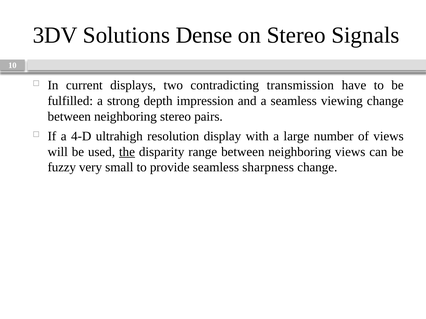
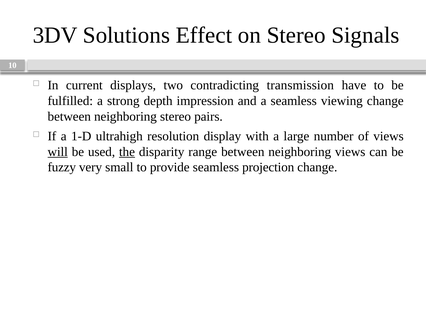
Dense: Dense -> Effect (204, 35)
4-D: 4-D -> 1-D (81, 136)
will underline: none -> present (58, 152)
sharpness: sharpness -> projection (268, 168)
